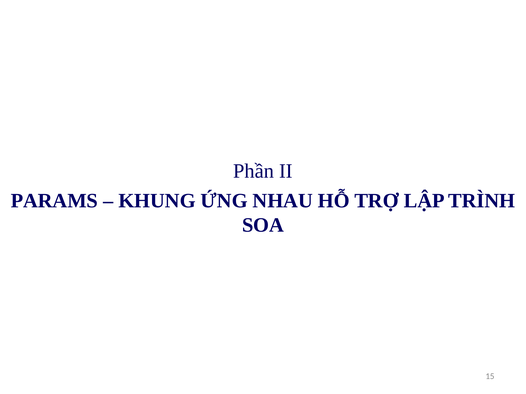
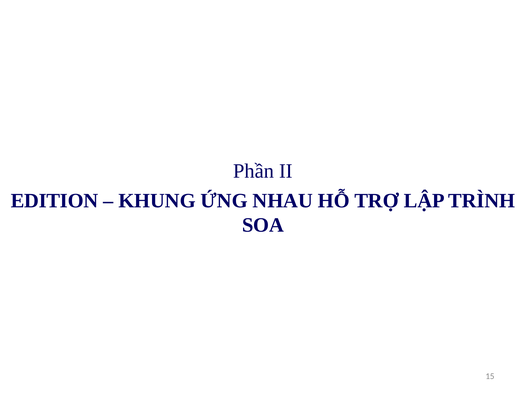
PARAMS: PARAMS -> EDITION (54, 201)
